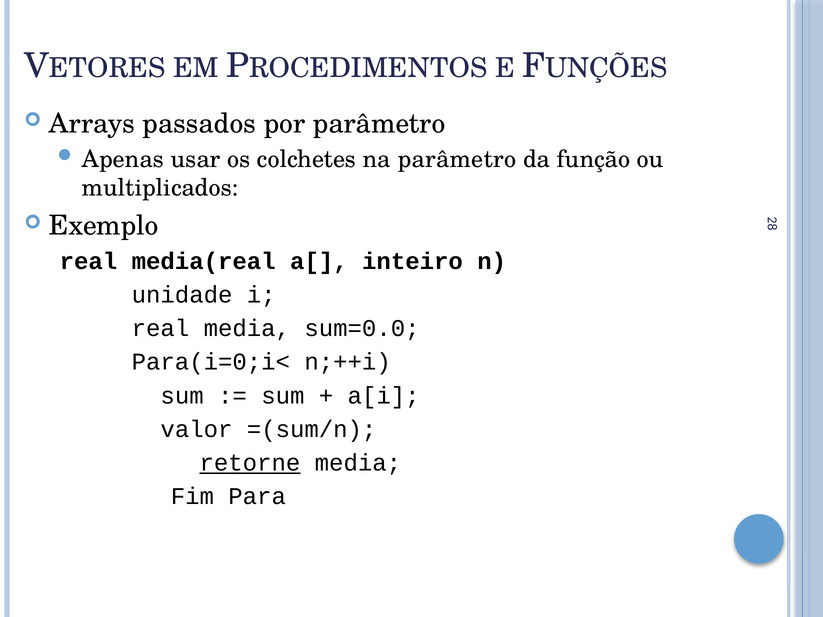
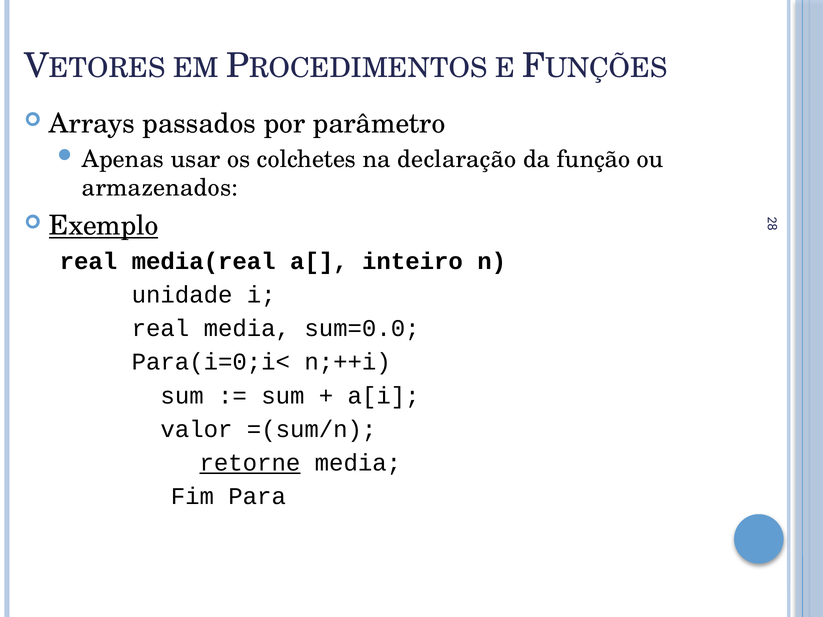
na parâmetro: parâmetro -> declaração (457, 159)
multiplicados: multiplicados -> armazenados (160, 188)
Exemplo underline: none -> present (104, 226)
